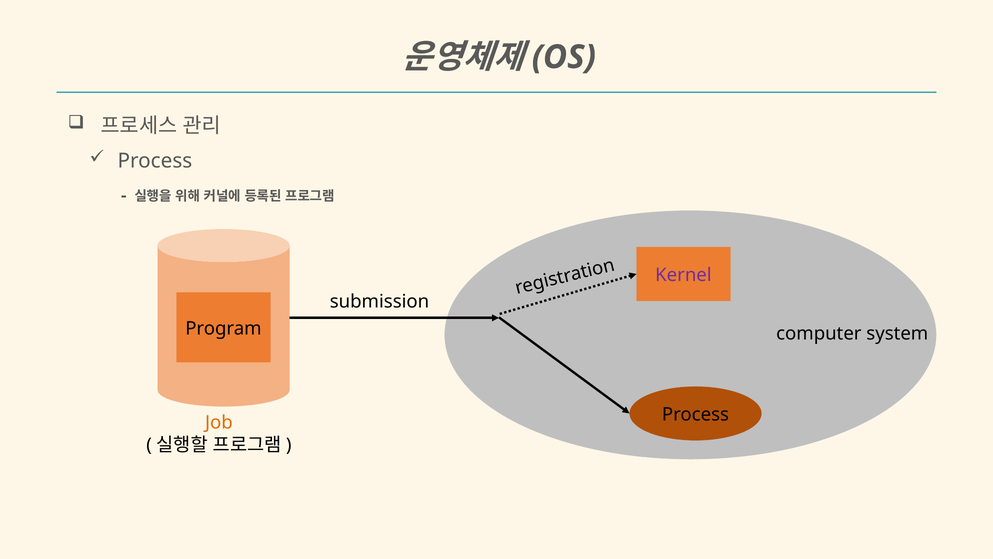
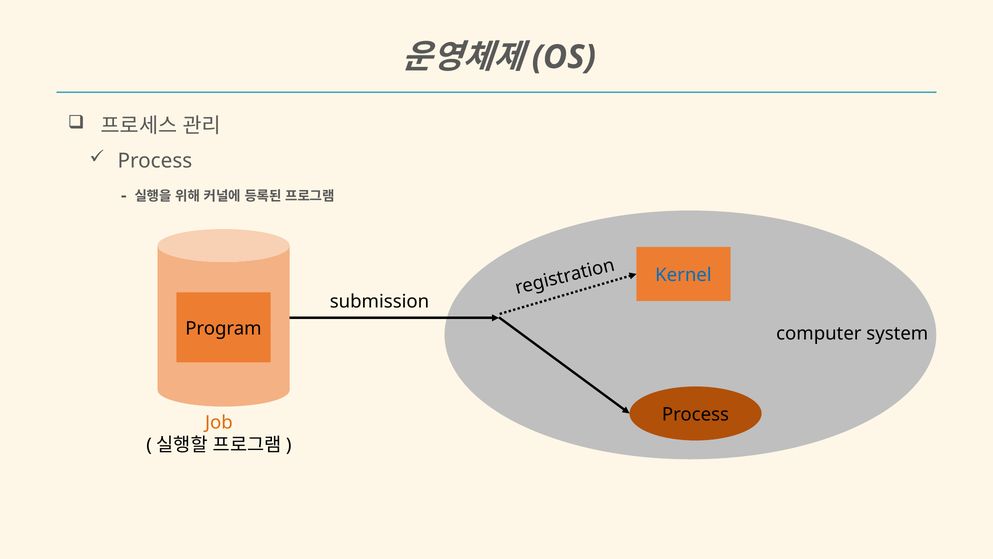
Kernel colour: purple -> blue (683, 275)
